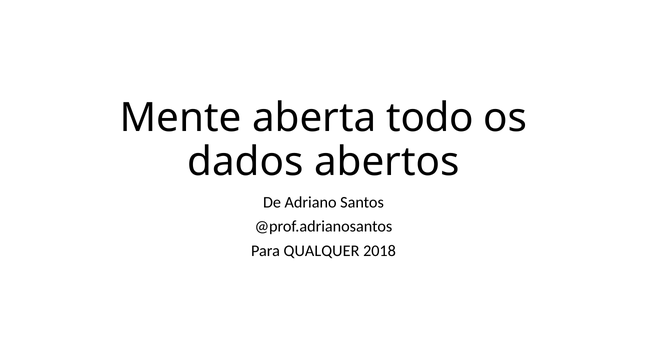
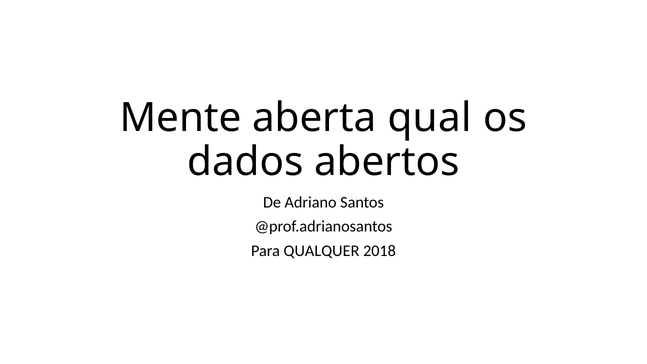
todo: todo -> qual (430, 118)
